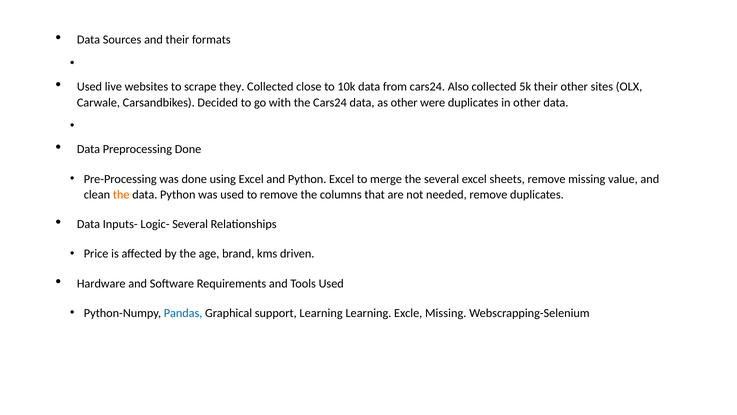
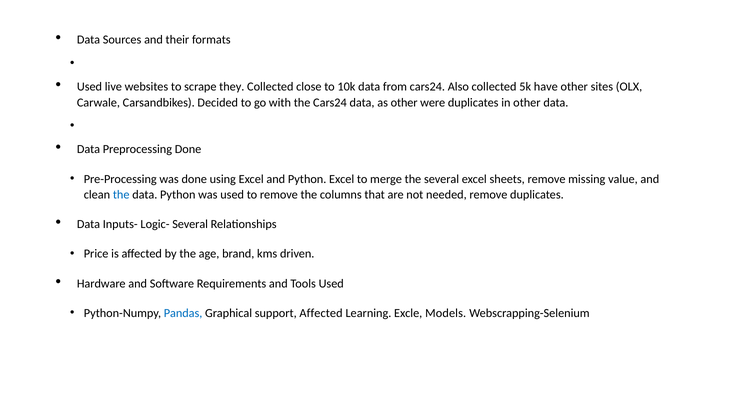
5k their: their -> have (546, 87)
the colour: orange -> blue (121, 195)
support Learning: Learning -> Affected (321, 313)
Excle Missing: Missing -> Models (446, 313)
